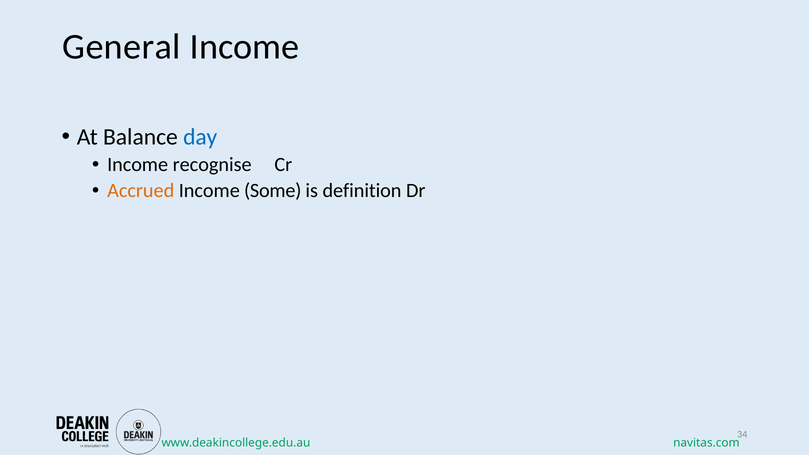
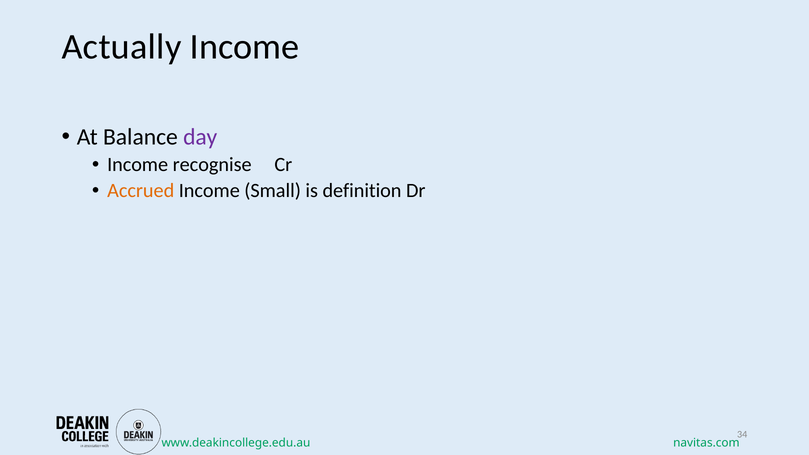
General: General -> Actually (122, 47)
day colour: blue -> purple (200, 137)
Some: Some -> Small (273, 191)
